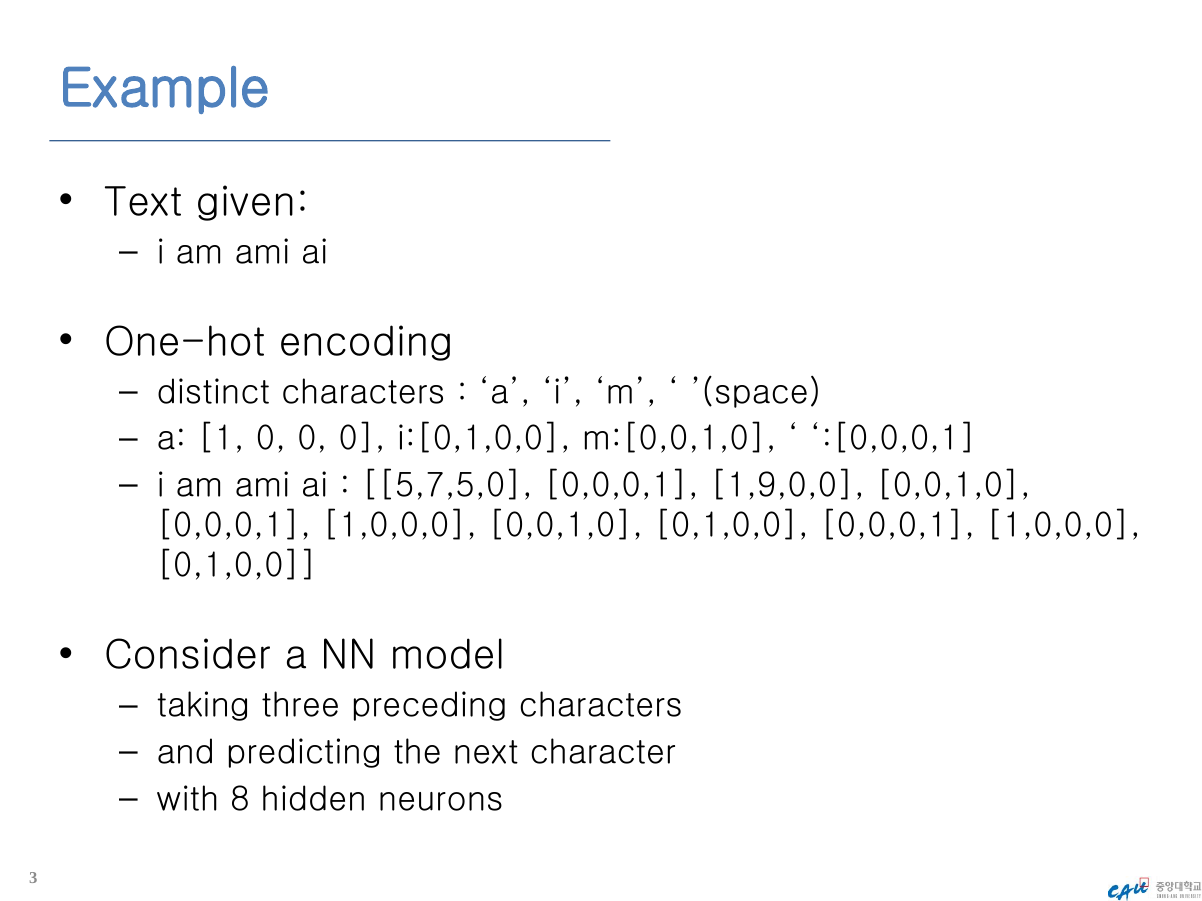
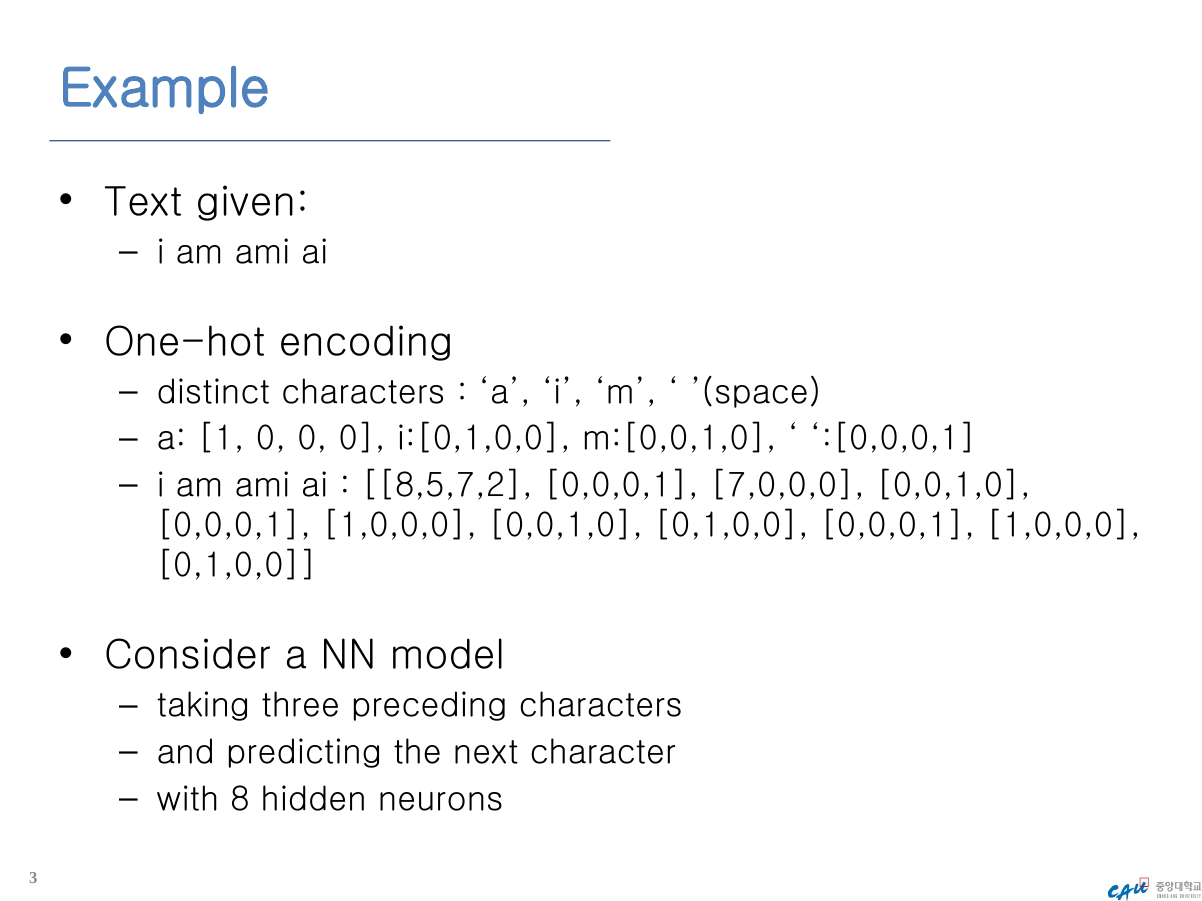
5,7,5,0: 5,7,5,0 -> 8,5,7,2 (447, 486)
1,9,0,0: 1,9,0,0 -> 7,0,0,0 (788, 486)
